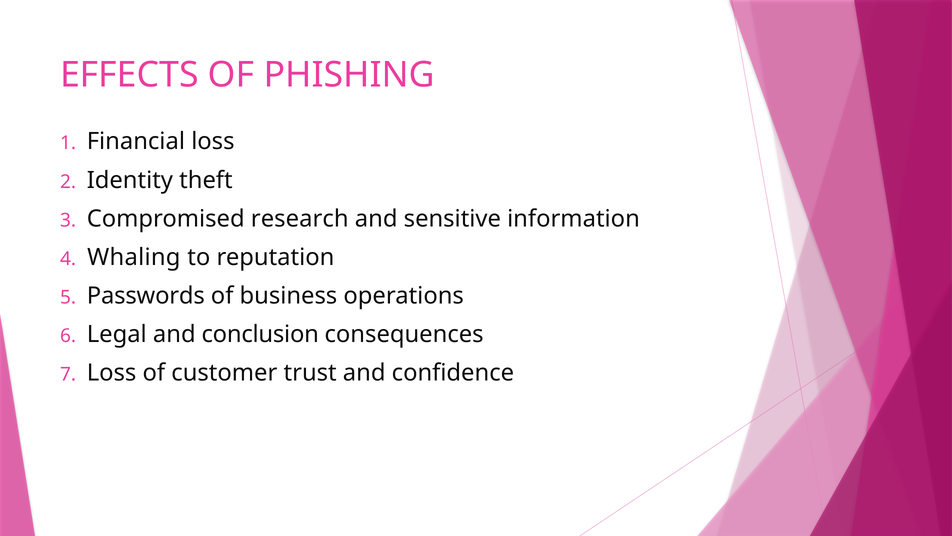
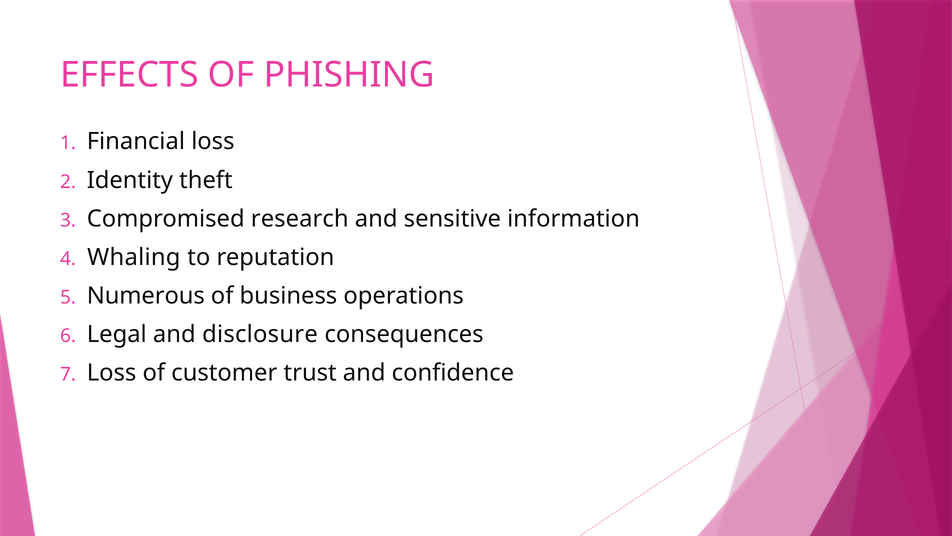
Passwords: Passwords -> Numerous (146, 295)
conclusion: conclusion -> disclosure (260, 334)
